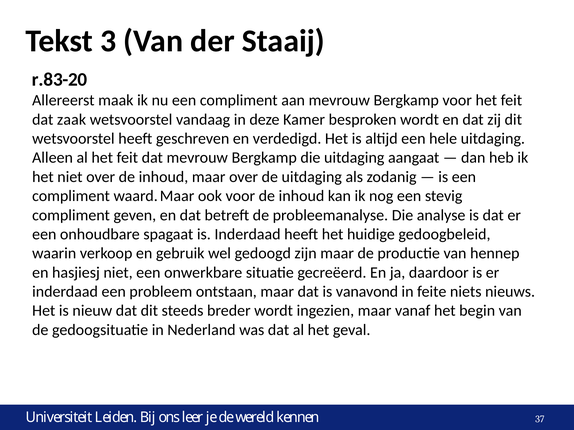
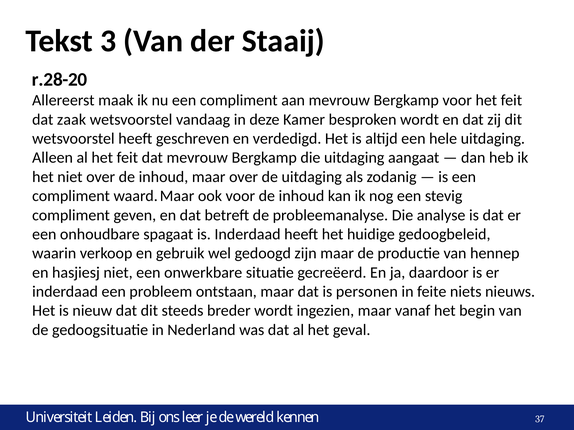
r.83-20: r.83-20 -> r.28-20 (60, 80)
vanavond: vanavond -> personen (367, 292)
